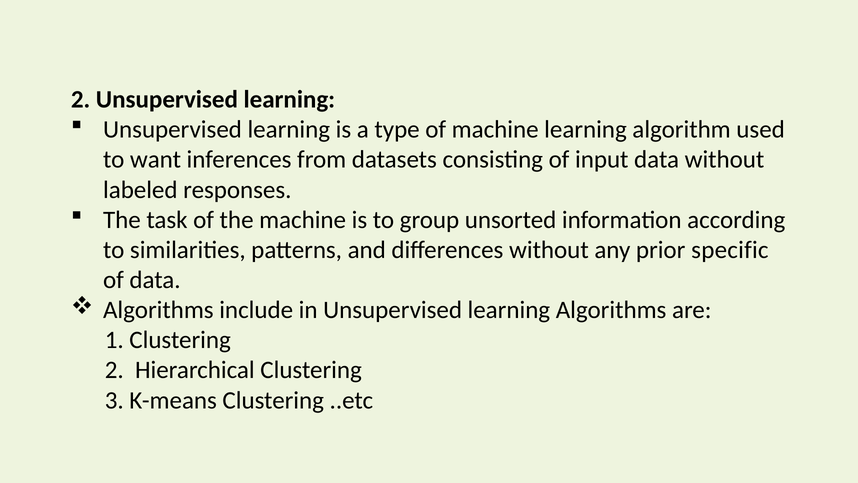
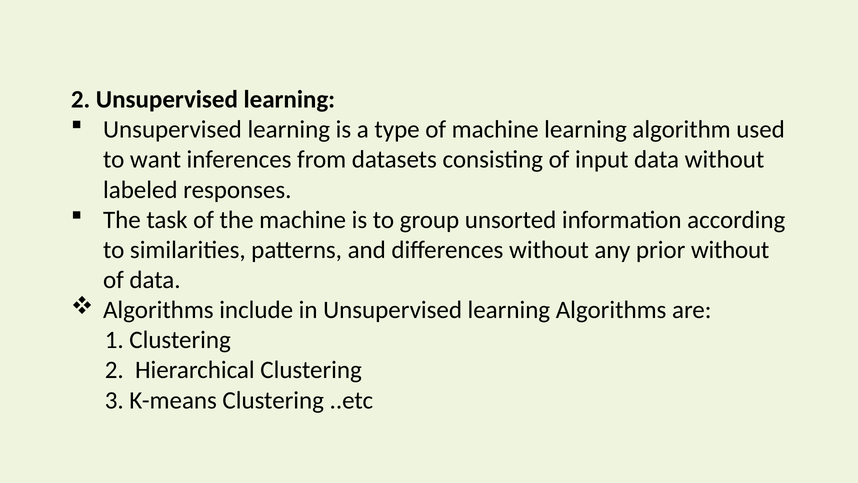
prior specific: specific -> without (730, 250)
